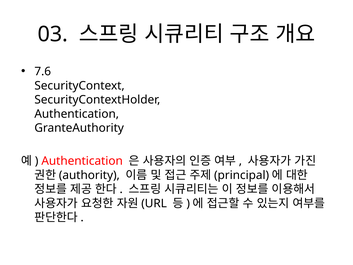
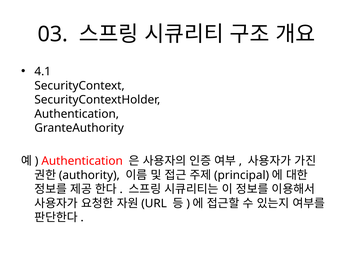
7.6: 7.6 -> 4.1 (43, 71)
